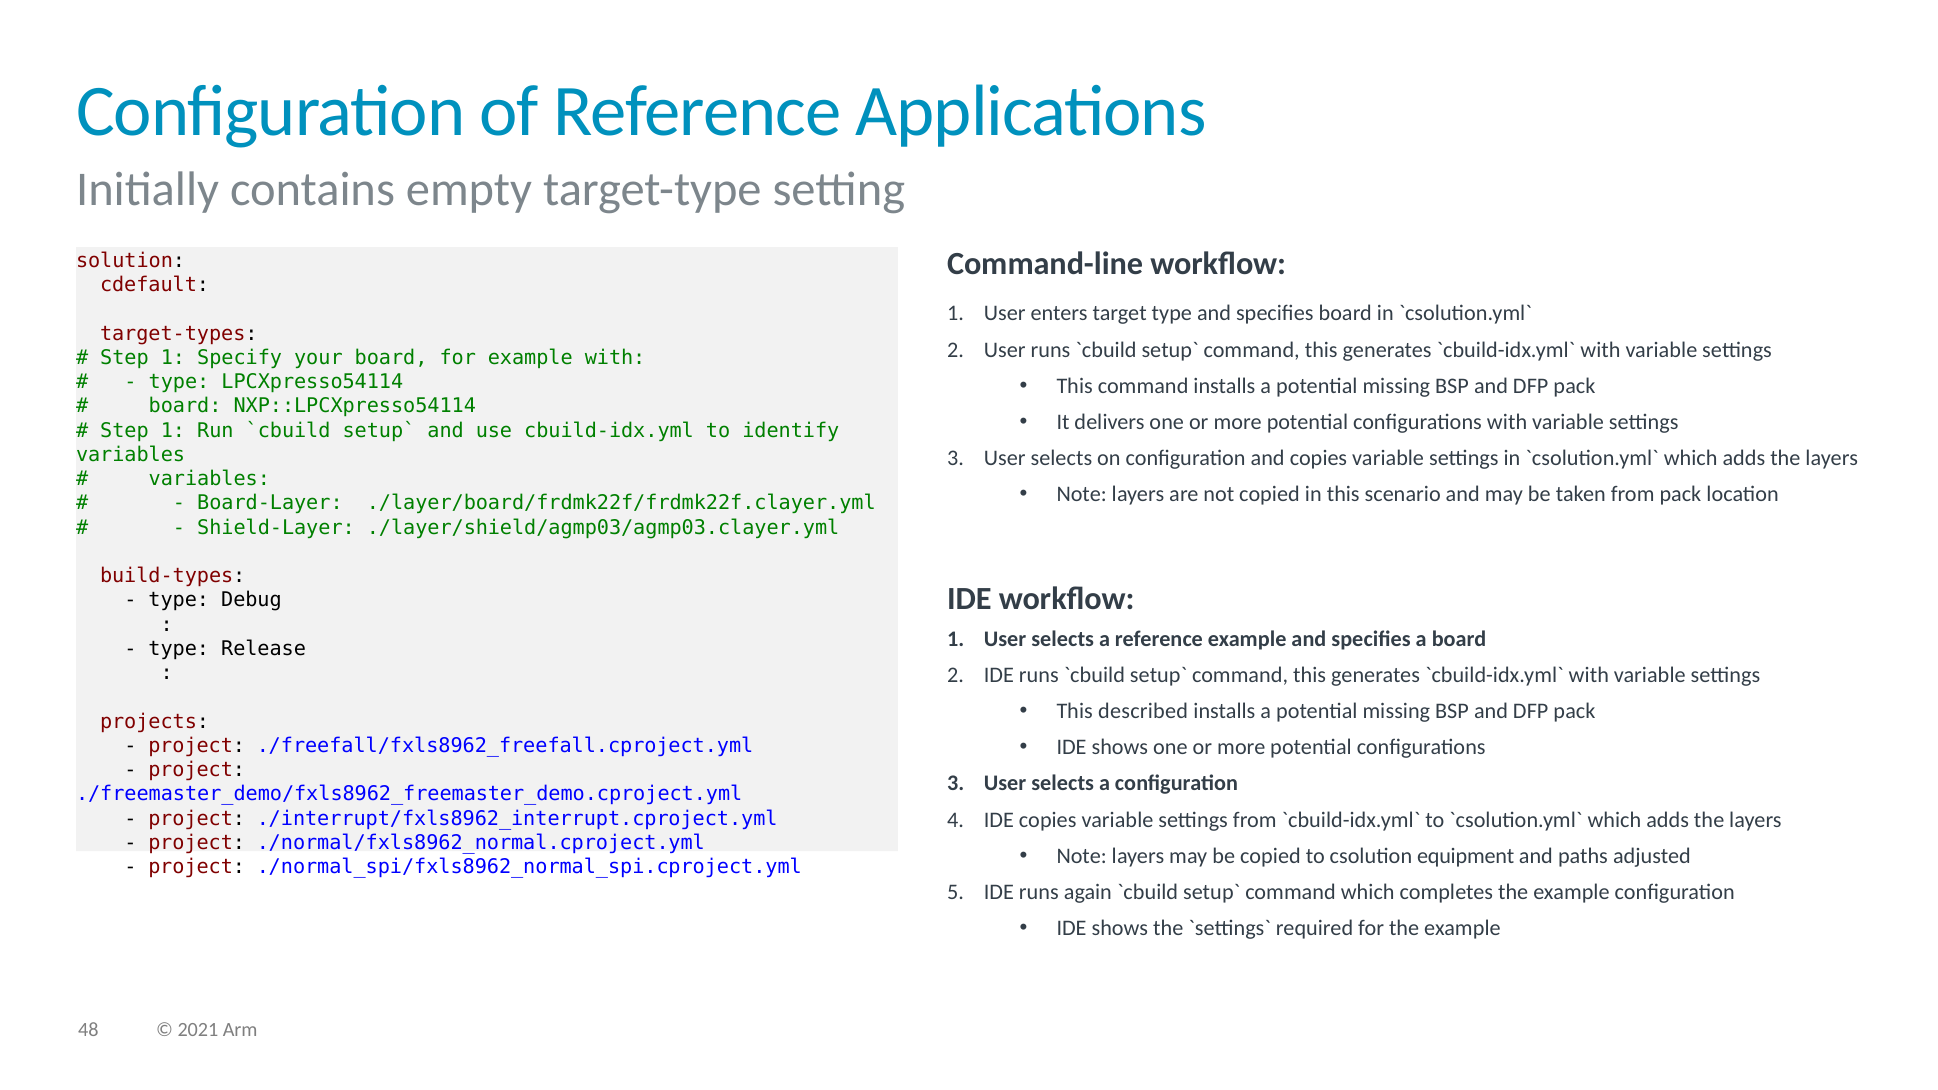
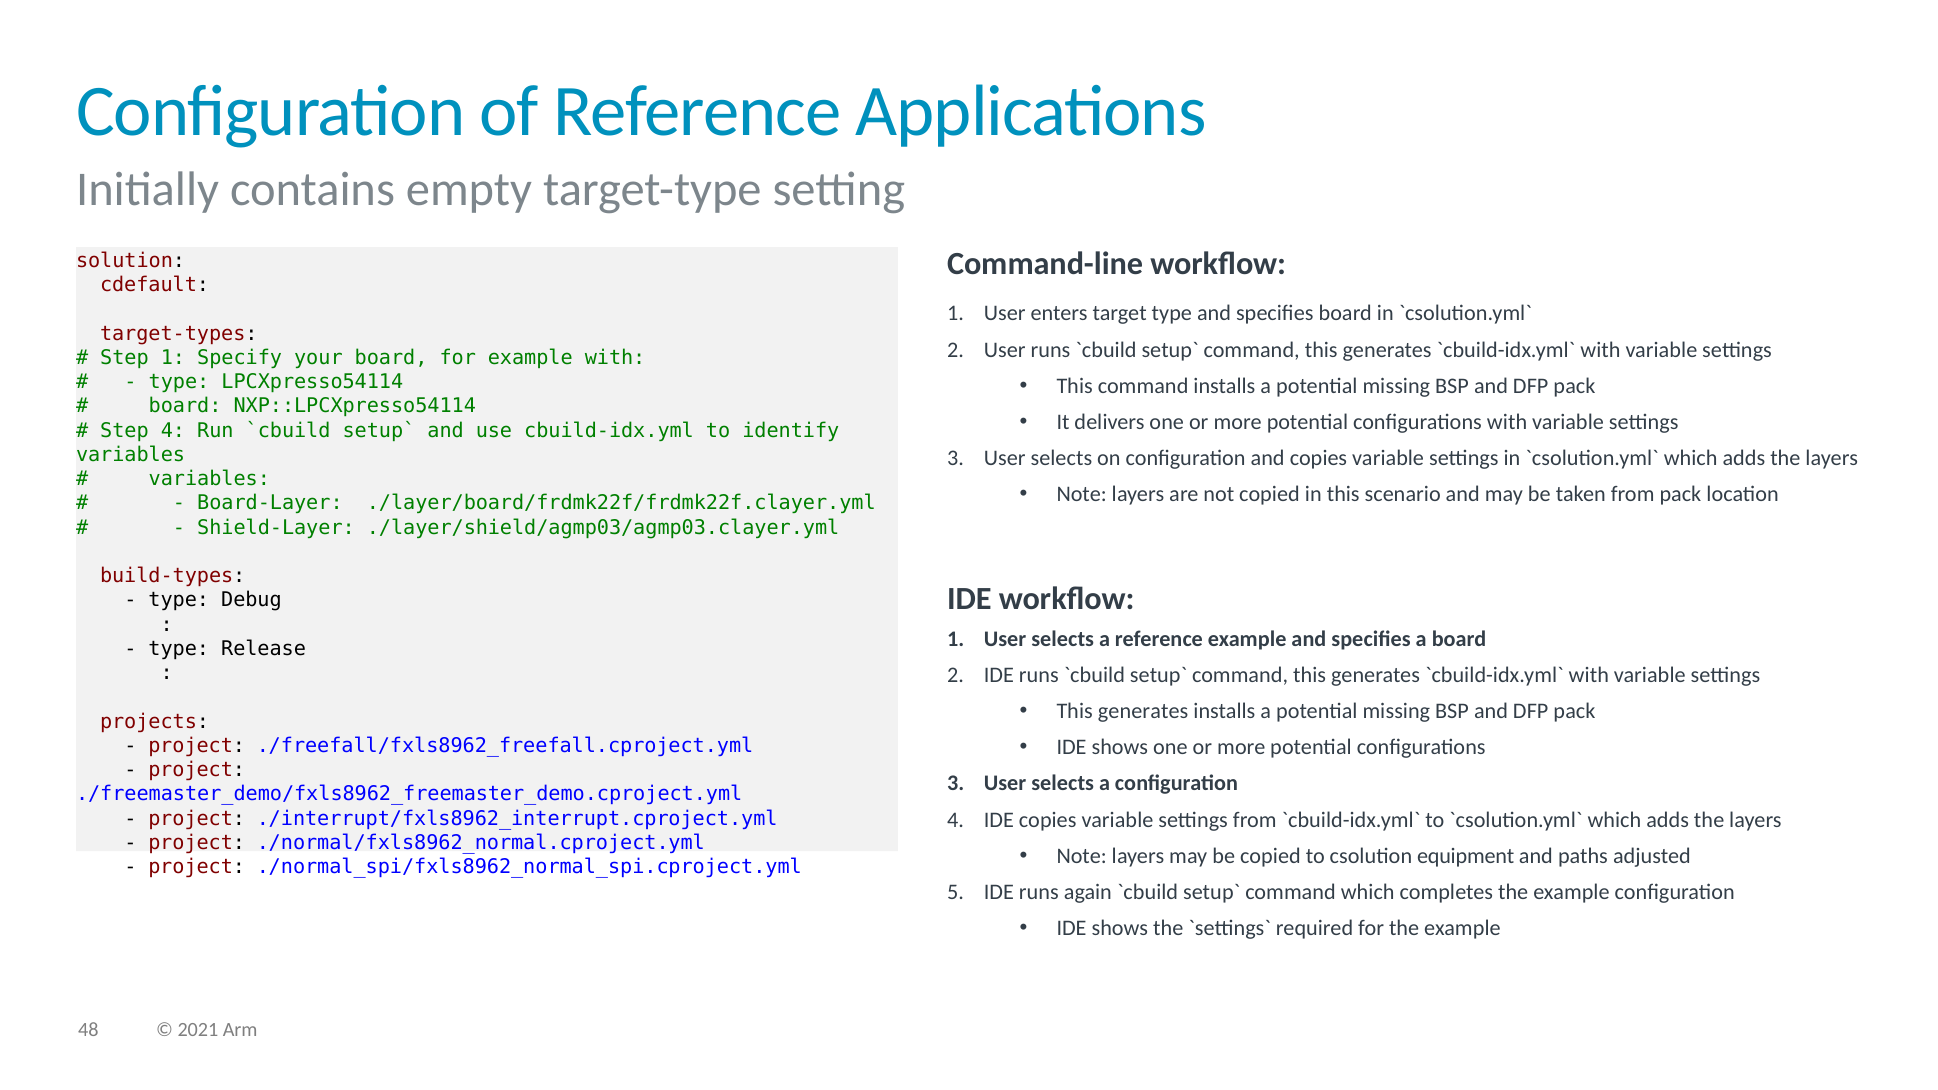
1: 1 -> 4 (173, 430)
described: described -> generates (1143, 711)
